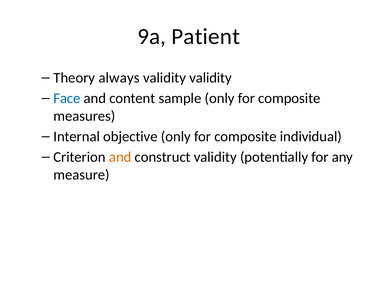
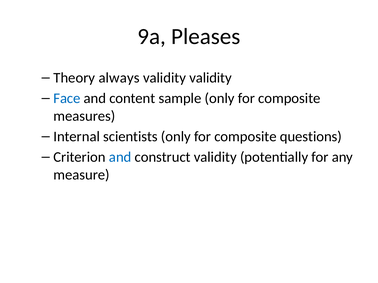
Patient: Patient -> Pleases (206, 37)
objective: objective -> scientists (130, 137)
individual: individual -> questions (311, 137)
and colour: orange -> blue (120, 157)
